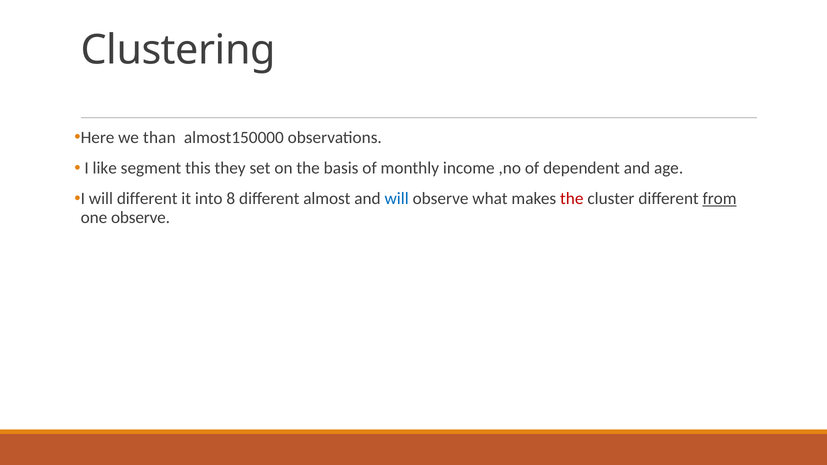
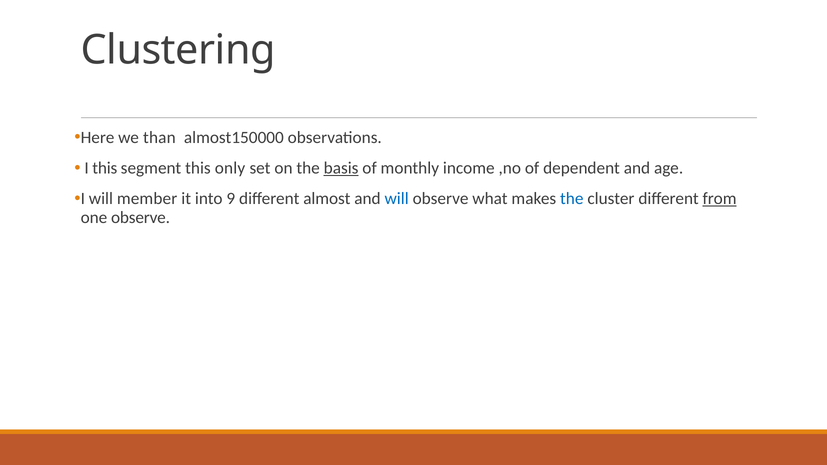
I like: like -> this (105, 168)
they: they -> only (230, 168)
basis underline: none -> present (341, 168)
will different: different -> member (147, 199)
8: 8 -> 9 (231, 199)
the colour: red -> blue (572, 199)
